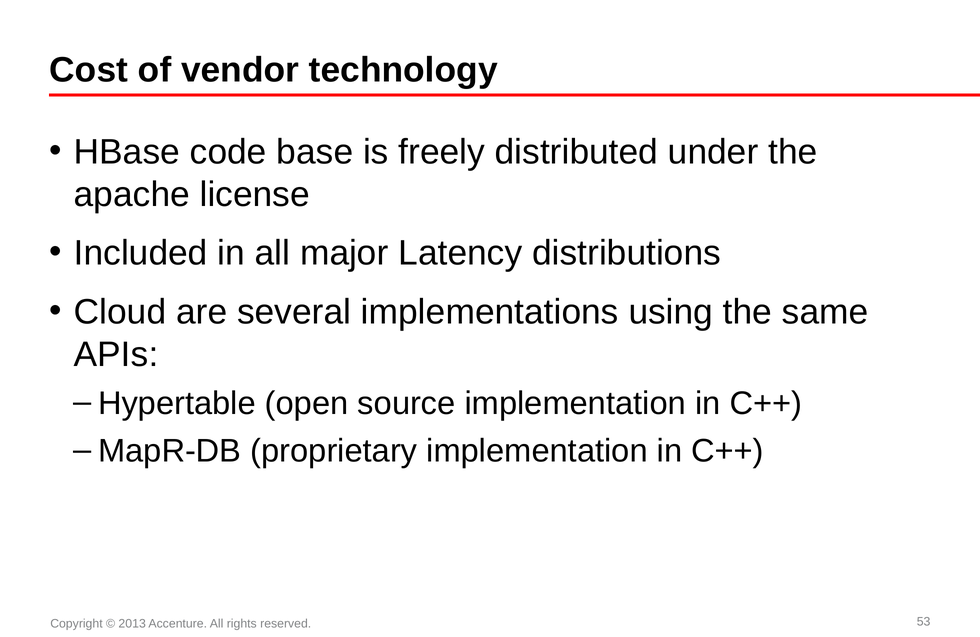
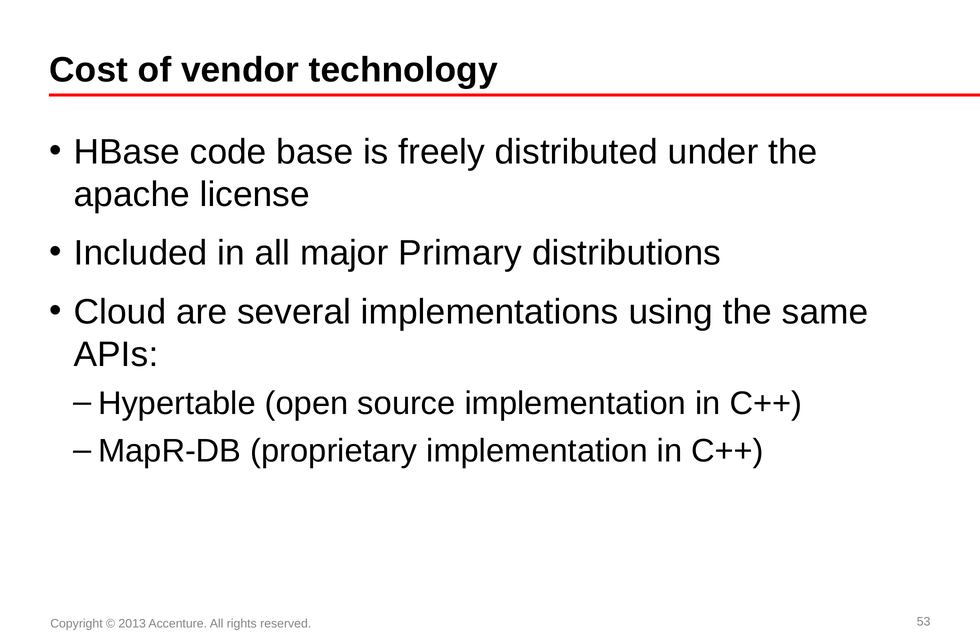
Latency: Latency -> Primary (460, 253)
